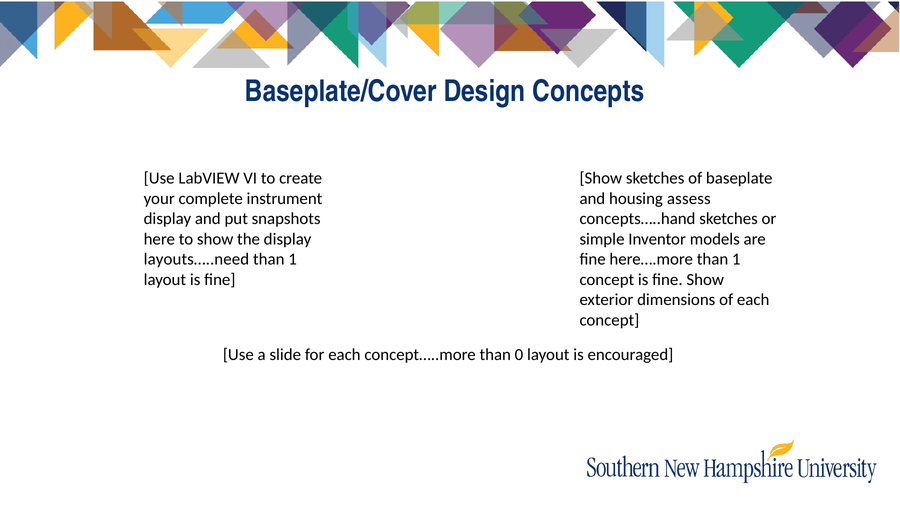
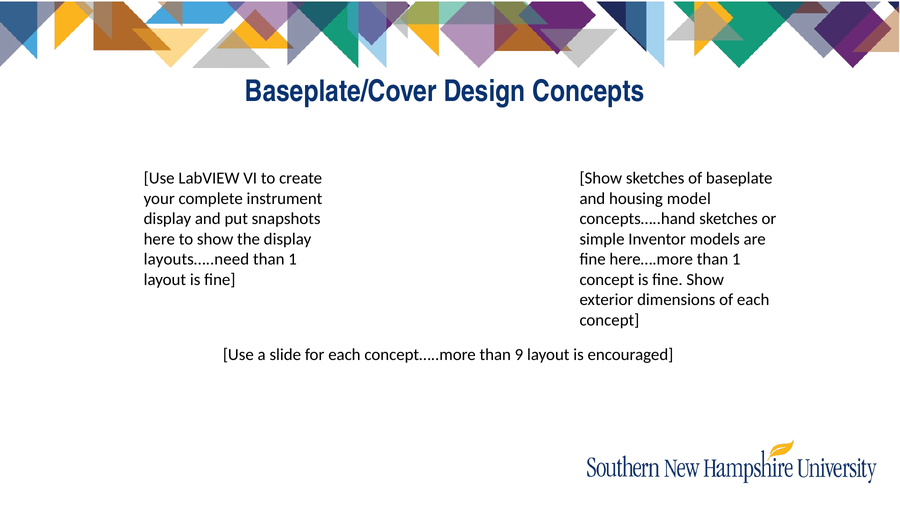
assess: assess -> model (689, 199)
0: 0 -> 9 (519, 355)
